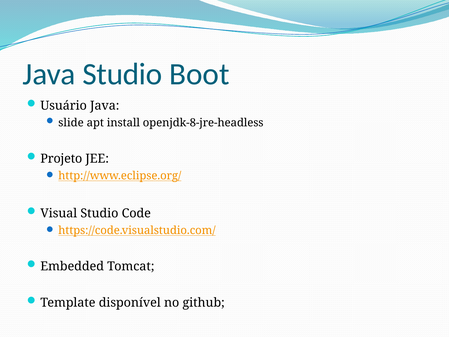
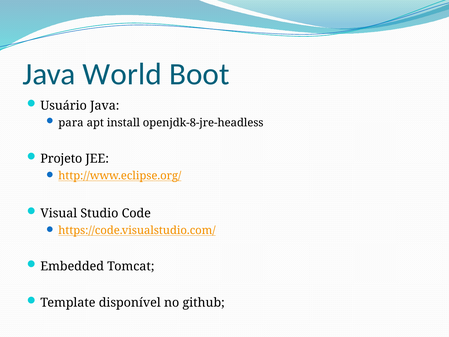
Java Studio: Studio -> World (122, 74)
slide: slide -> para (71, 123)
